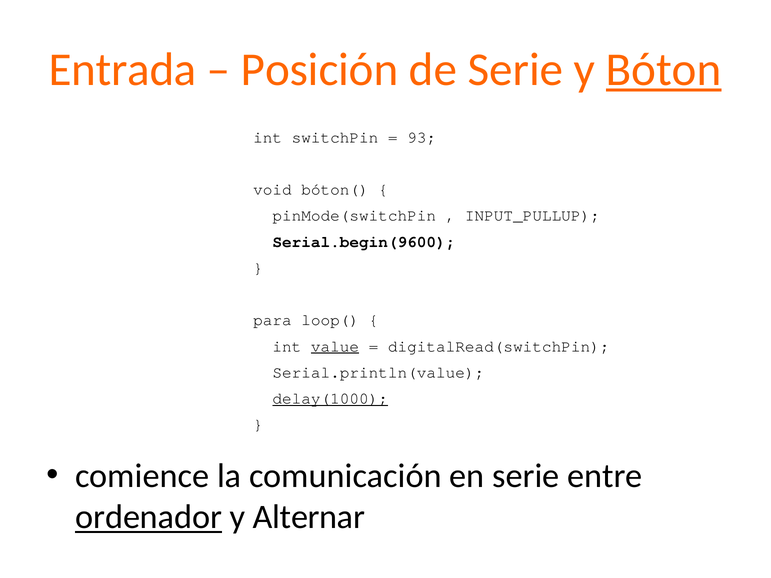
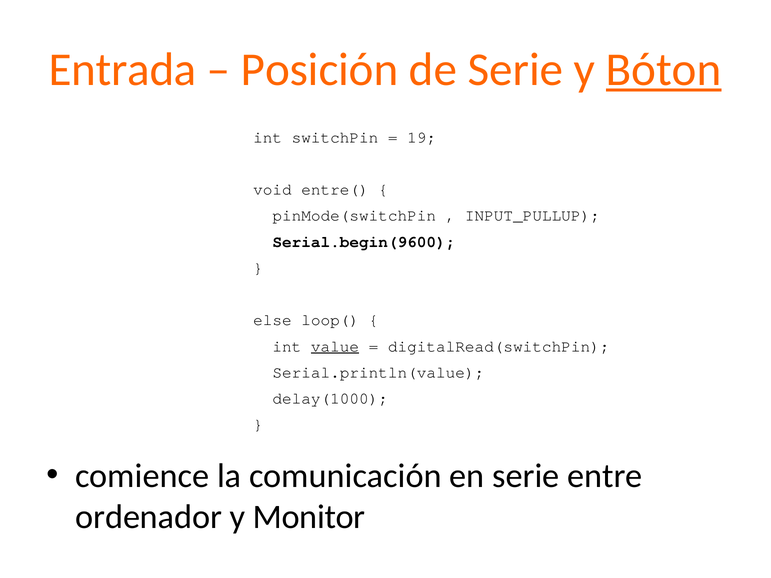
93: 93 -> 19 (422, 137)
bóton(: bóton( -> entre( (335, 190)
para: para -> else (272, 320)
delay(1000 underline: present -> none (330, 399)
ordenador underline: present -> none (149, 517)
Alternar: Alternar -> Monitor (309, 517)
